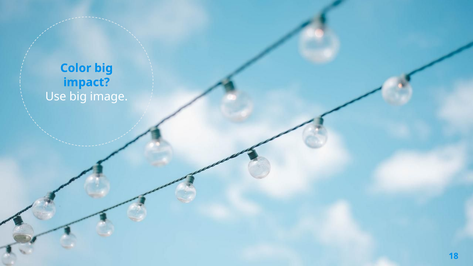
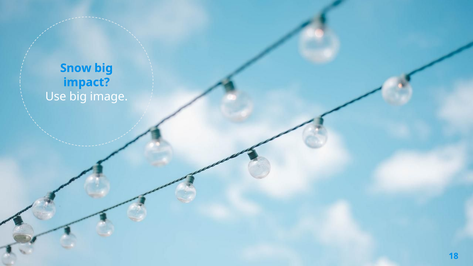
Color: Color -> Snow (76, 68)
